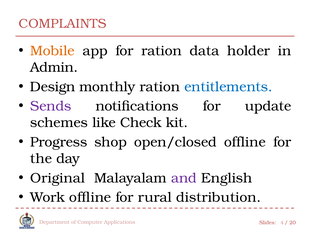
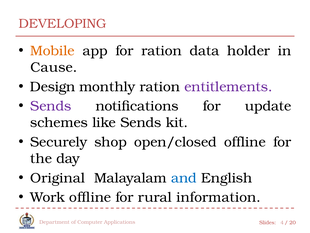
COMPLAINTS: COMPLAINTS -> DEVELOPING (63, 23)
Admin: Admin -> Cause (54, 67)
entitlements colour: blue -> purple (228, 87)
like Check: Check -> Sends (141, 122)
Progress: Progress -> Securely (59, 142)
and colour: purple -> blue (184, 178)
distribution: distribution -> information (219, 197)
